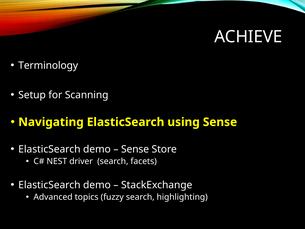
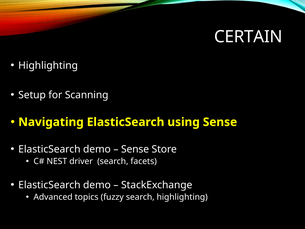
ACHIEVE: ACHIEVE -> CERTAIN (248, 37)
Terminology: Terminology -> Highlighting (48, 65)
